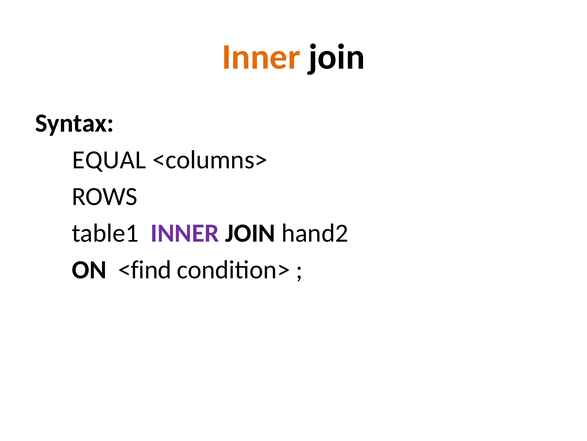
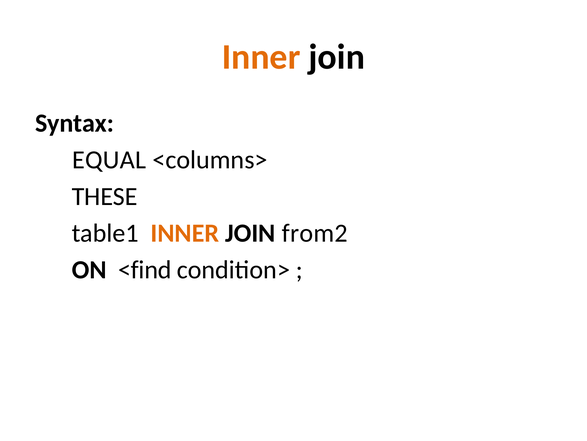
ROWS: ROWS -> THESE (105, 196)
INNER colour: purple -> orange (185, 233)
hand2: hand2 -> from2 (315, 233)
